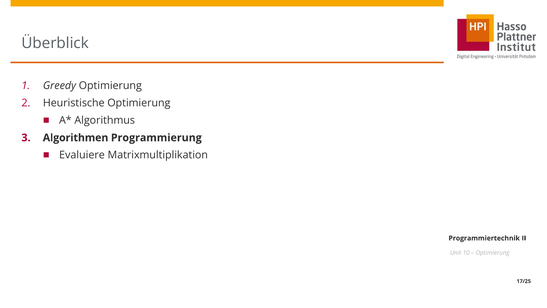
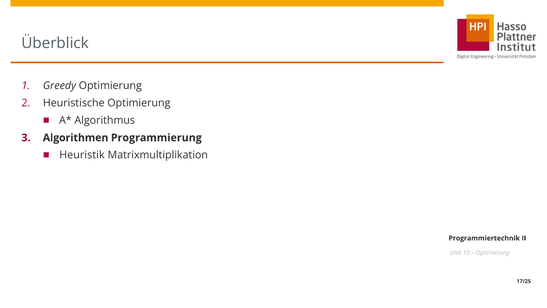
Evaluiere: Evaluiere -> Heuristik (82, 155)
